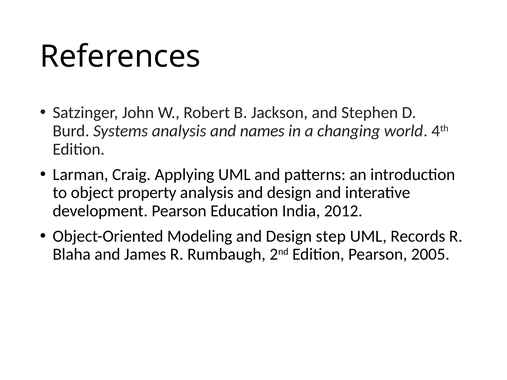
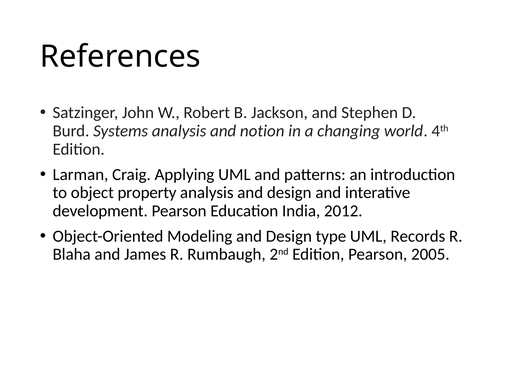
names: names -> notion (262, 131)
step: step -> type (331, 236)
